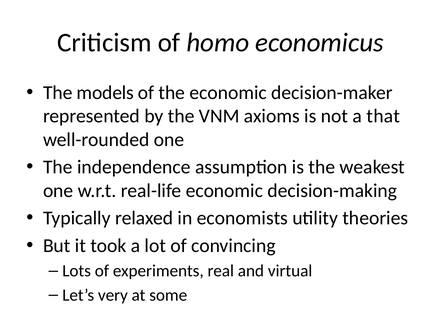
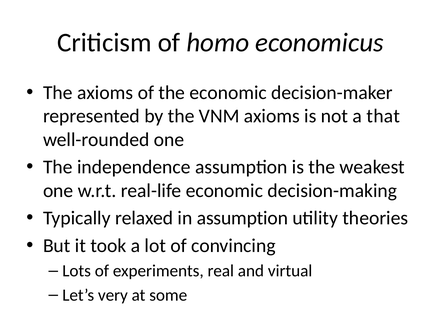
The models: models -> axioms (105, 93)
in economists: economists -> assumption (242, 218)
